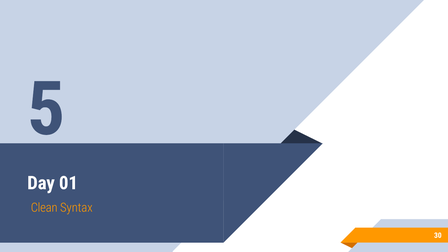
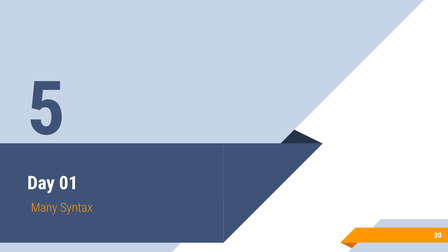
Clean: Clean -> Many (44, 208)
